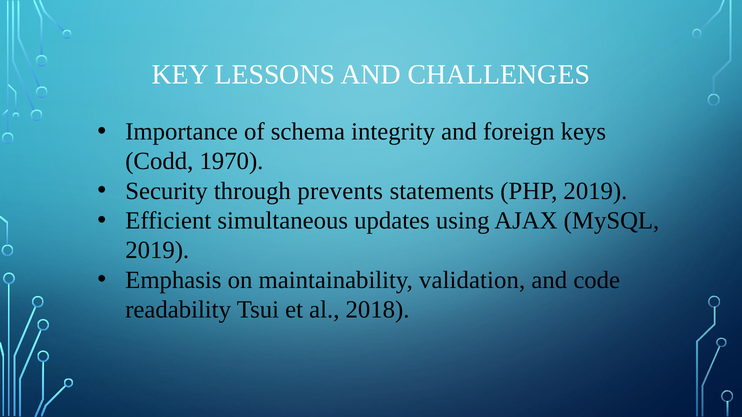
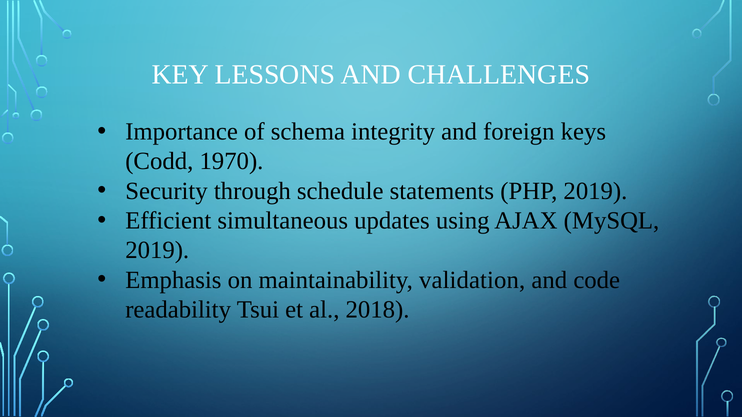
prevents: prevents -> schedule (340, 191)
